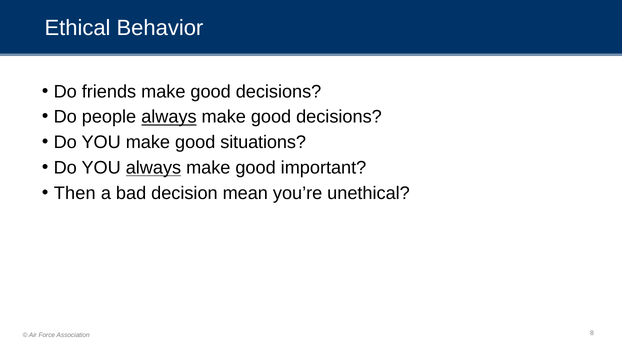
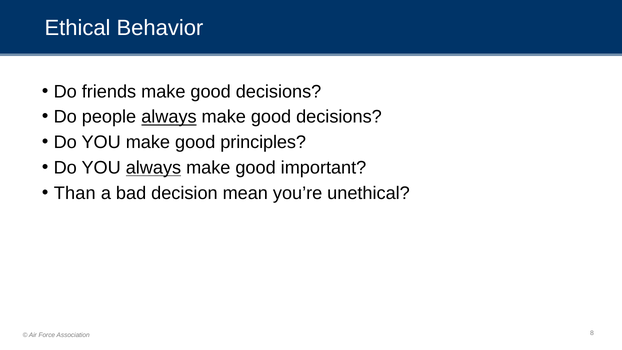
situations: situations -> principles (263, 142)
Then: Then -> Than (75, 193)
